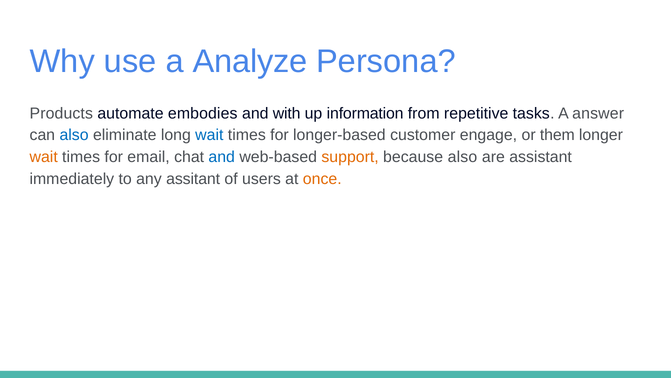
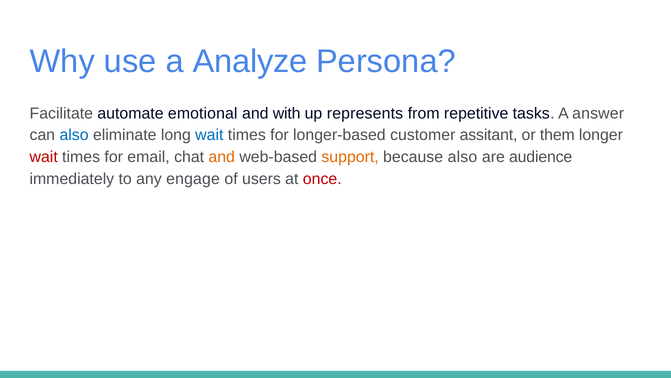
Products: Products -> Facilitate (61, 113)
embodies: embodies -> emotional (203, 113)
information: information -> represents (365, 113)
engage: engage -> assitant (489, 135)
wait colour: orange -> red (44, 157)
and colour: blue -> orange (222, 157)
assistant: assistant -> audience (541, 157)
assitant: assitant -> engage (193, 179)
once colour: orange -> red (322, 179)
